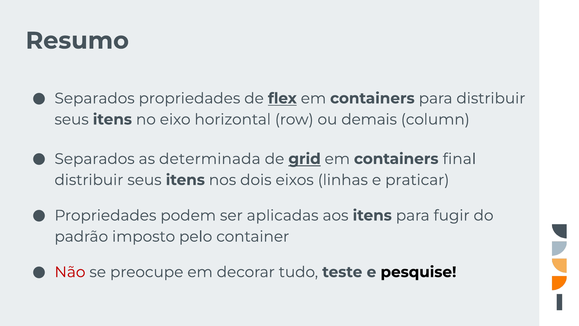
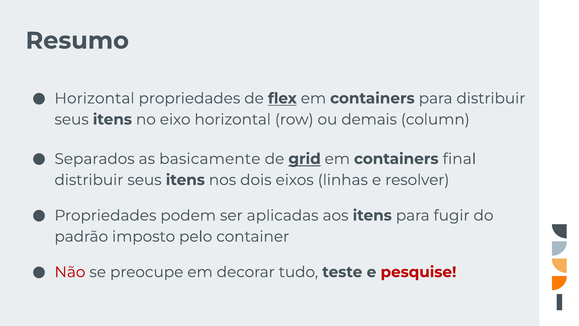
Separados: Separados -> Horizontal (95, 98)
determinada: determinada -> basicamente (210, 159)
praticar: praticar -> resolver (417, 180)
pesquise colour: black -> red (418, 272)
